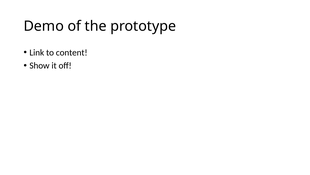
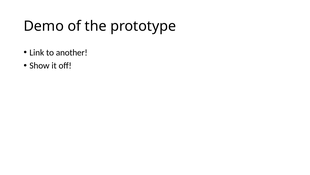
content: content -> another (72, 52)
